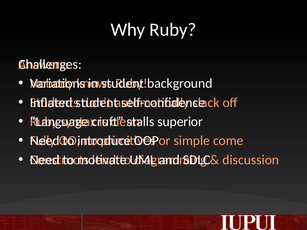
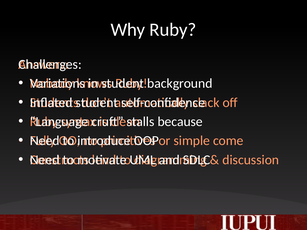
superior: superior -> because (180, 122)
